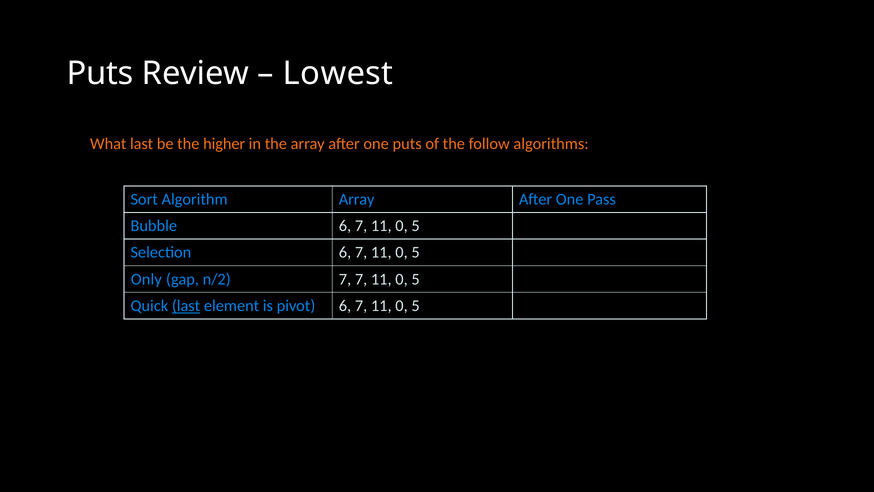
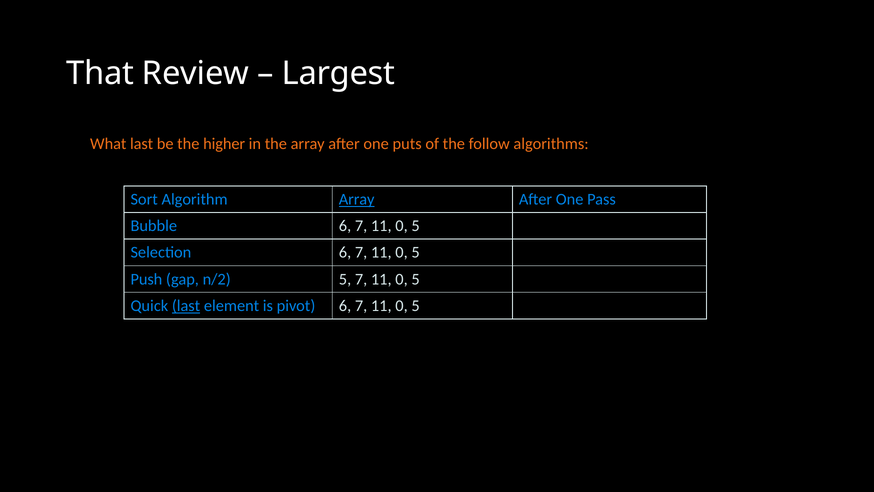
Puts: Puts -> That (100, 73)
Lowest: Lowest -> Largest (338, 73)
Array underline: none -> present (357, 199)
Only: Only -> Push (146, 279)
n/2 7: 7 -> 5 (345, 279)
